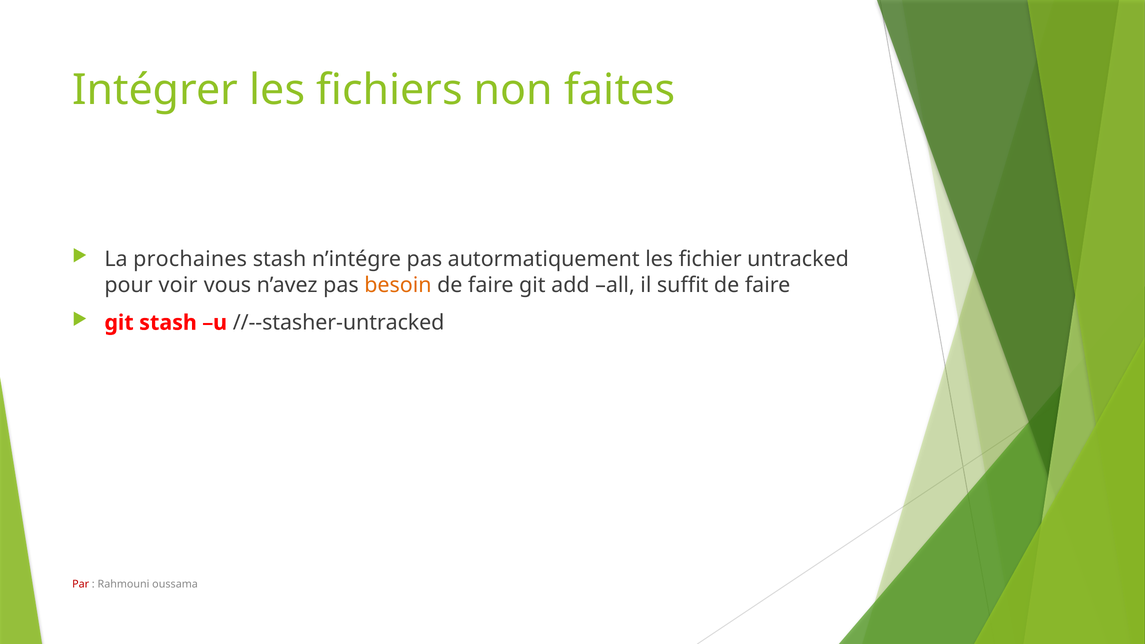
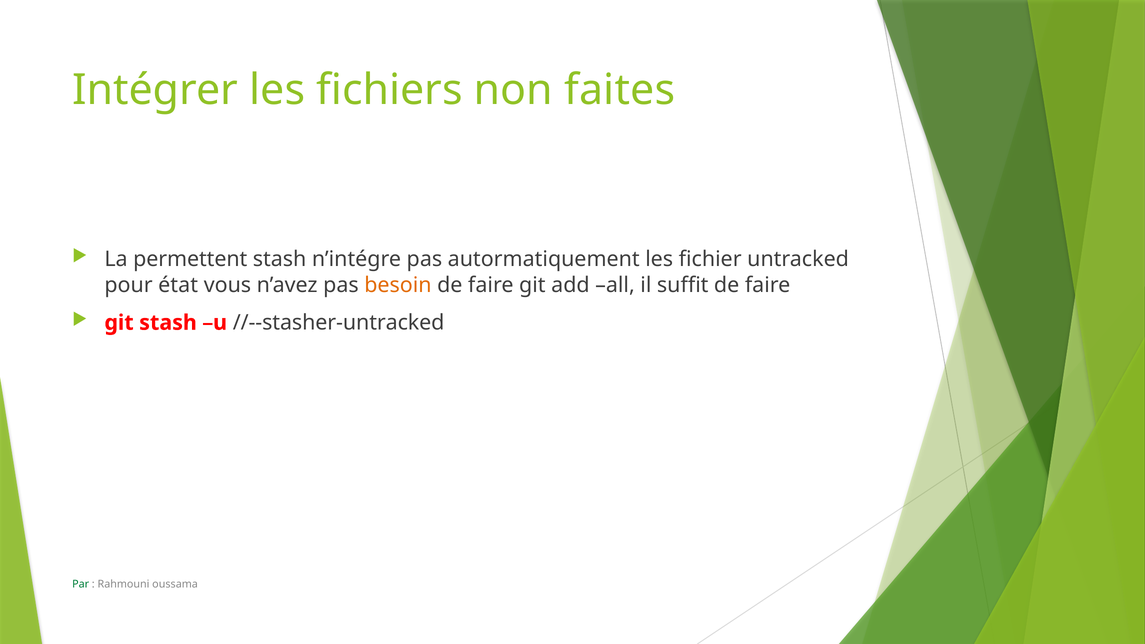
prochaines: prochaines -> permettent (190, 259)
voir: voir -> état (178, 285)
Par colour: red -> green (81, 584)
